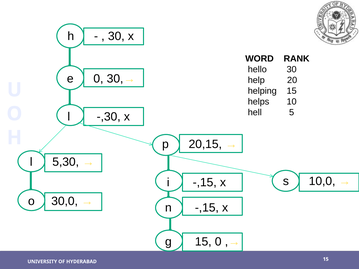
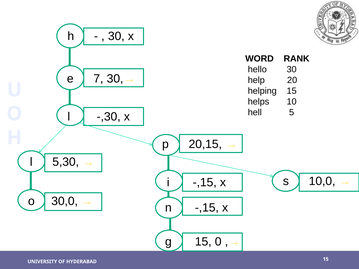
e 0: 0 -> 7 (98, 79)
